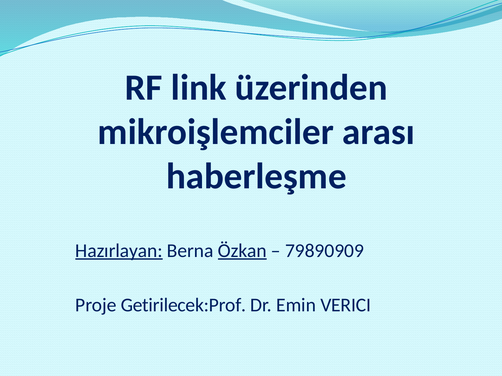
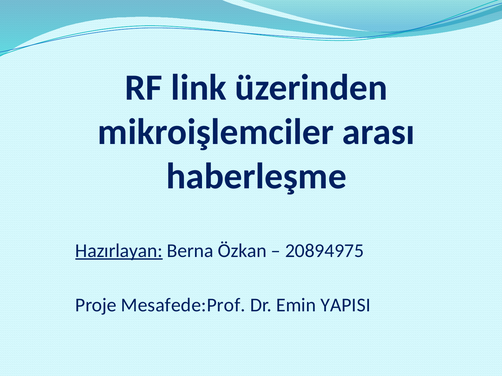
Özkan underline: present -> none (242, 251)
79890909: 79890909 -> 20894975 (325, 251)
Getirilecek:Prof: Getirilecek:Prof -> Mesafede:Prof (183, 306)
VERICI: VERICI -> YAPISI (346, 306)
